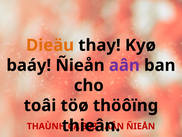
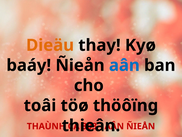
aân colour: purple -> blue (124, 65)
